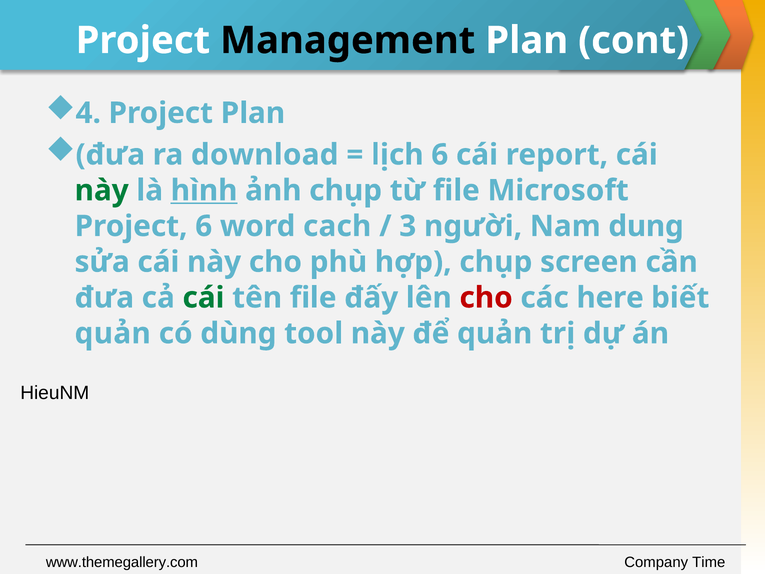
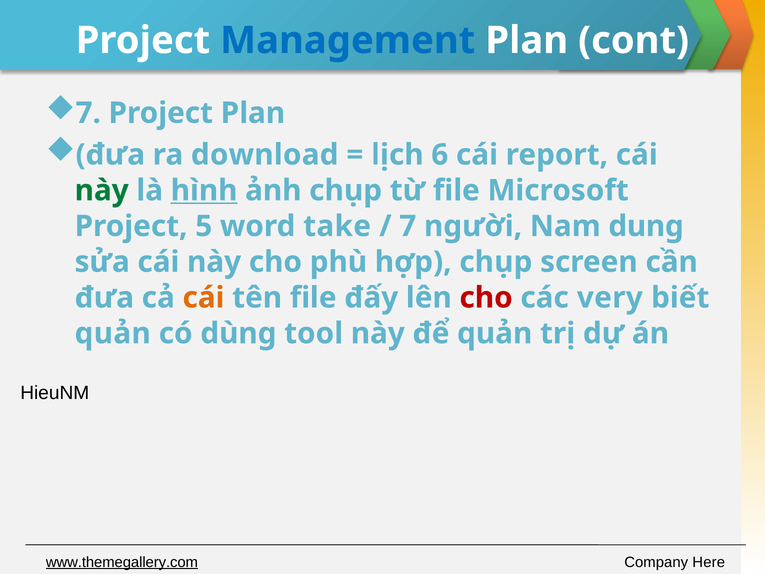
Management colour: black -> blue (348, 40)
4: 4 -> 7 (88, 113)
Project 6: 6 -> 5 (204, 226)
cach: cach -> take (337, 226)
3: 3 -> 7 (408, 226)
cái colour: green -> orange (203, 298)
here: here -> very (610, 298)
www.themegallery.com underline: none -> present (122, 562)
Time: Time -> Here (709, 562)
